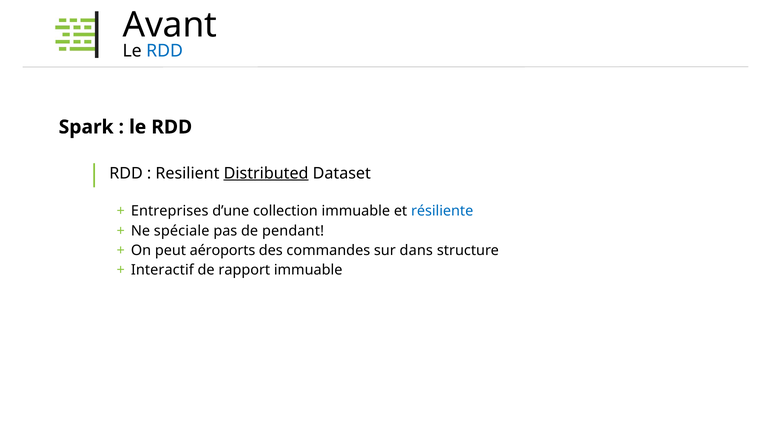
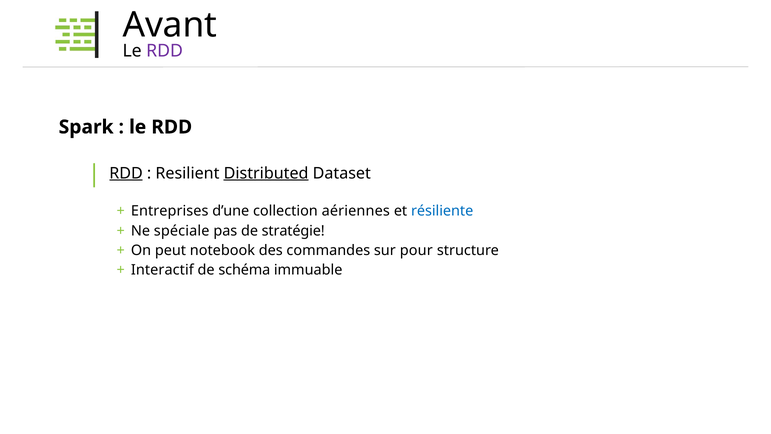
RDD colour: blue -> purple (165, 51)
RDD underline: none -> present (126, 173)
collection immuable: immuable -> aériennes (356, 211)
pendant: pendant -> stratégie (293, 231)
aéroports: aéroports -> notebook (222, 250)
dans: dans -> pour (416, 250)
rapport: rapport -> schéma (244, 270)
